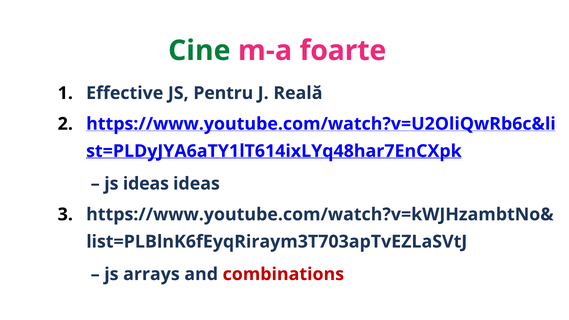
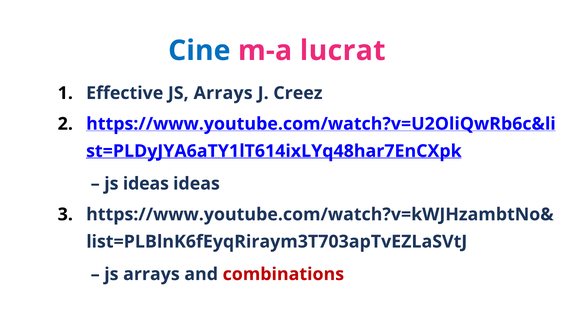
Cine colour: green -> blue (199, 51)
foarte: foarte -> lucrat (343, 51)
Effective JS Pentru: Pentru -> Arrays (223, 93)
Reală: Reală -> Creez (298, 93)
